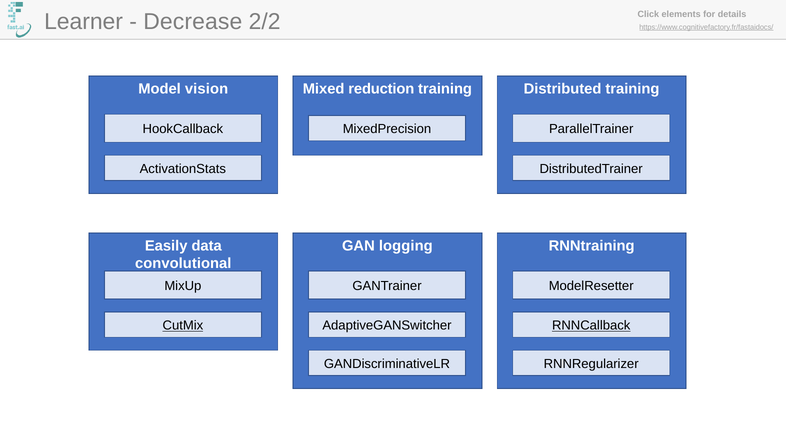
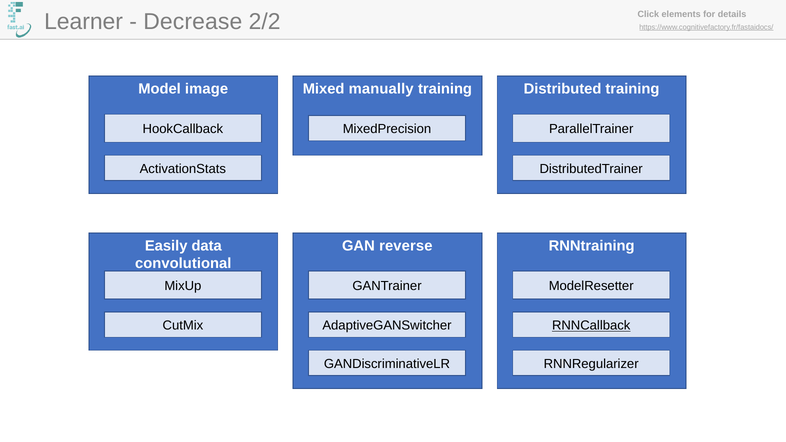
reduction: reduction -> manually (381, 89)
vision: vision -> image (207, 89)
logging: logging -> reverse (406, 246)
CutMix underline: present -> none (183, 326)
